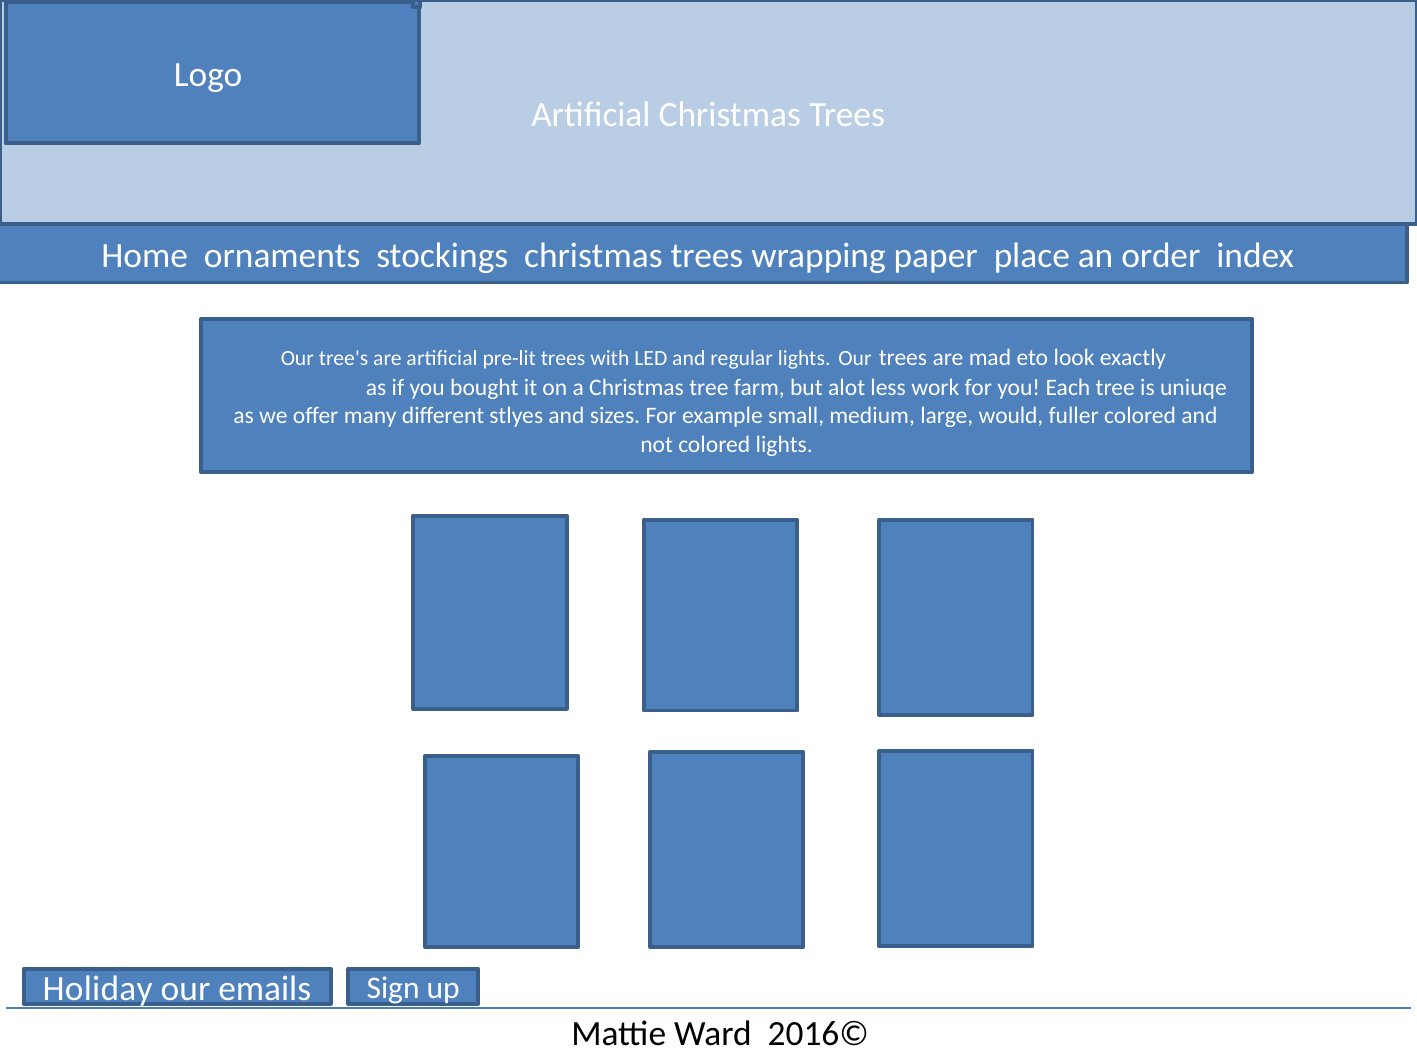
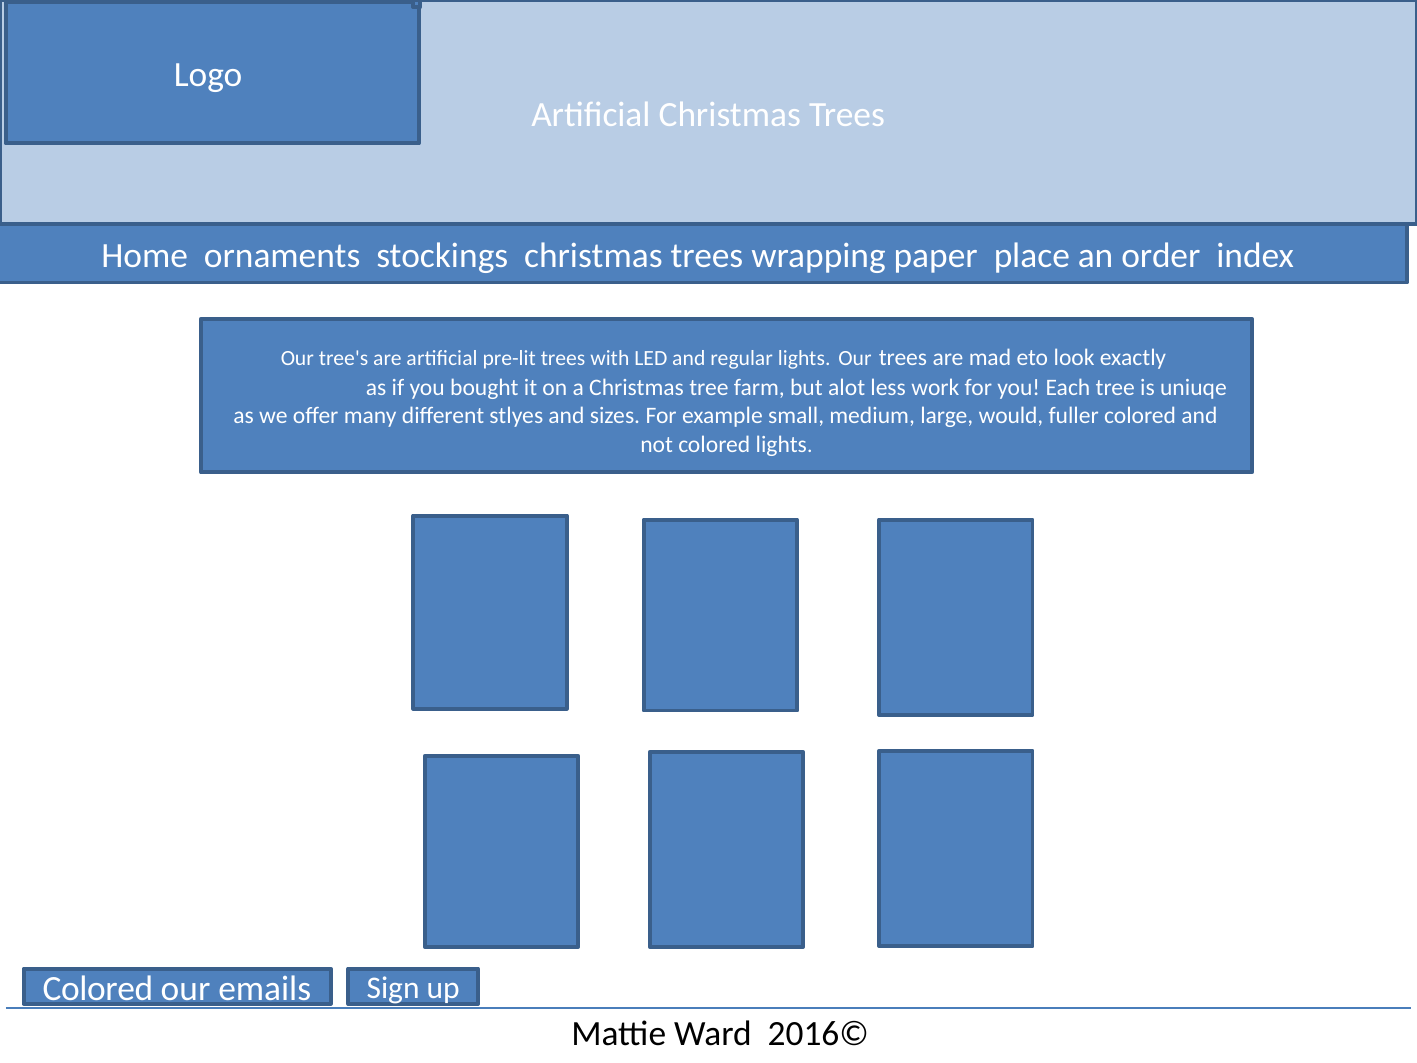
Holiday: Holiday -> Colored (98, 988)
